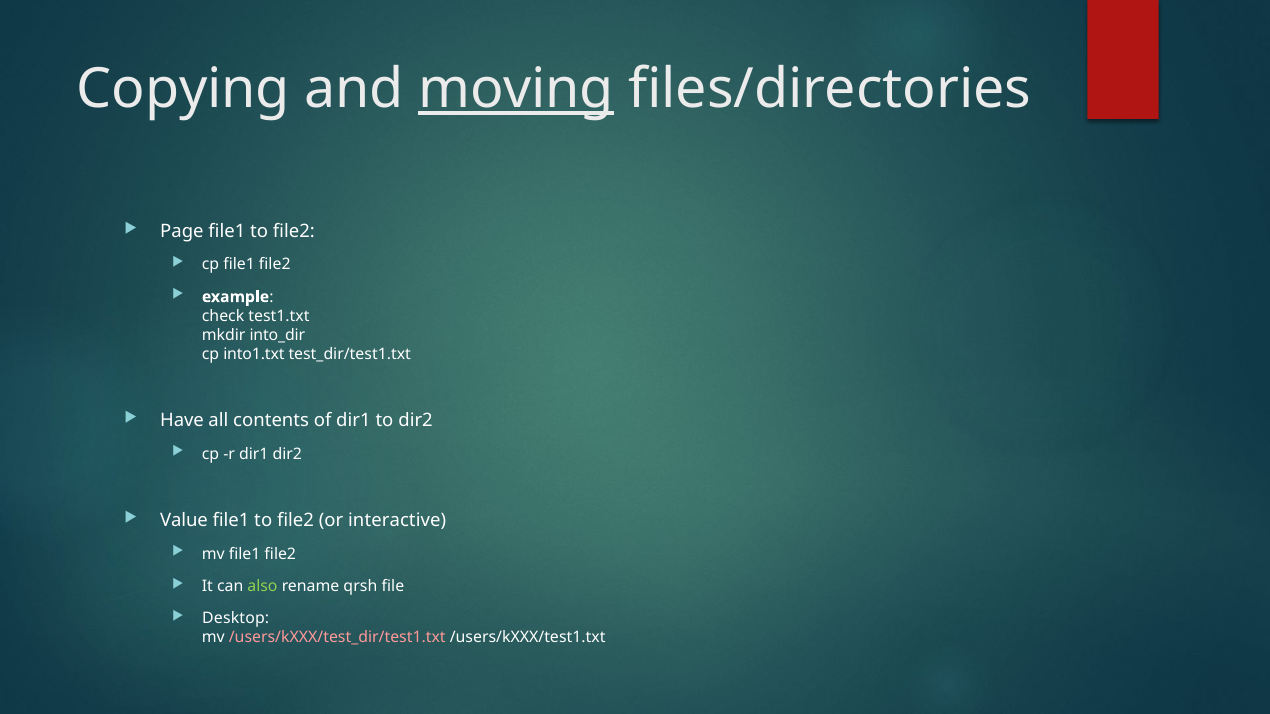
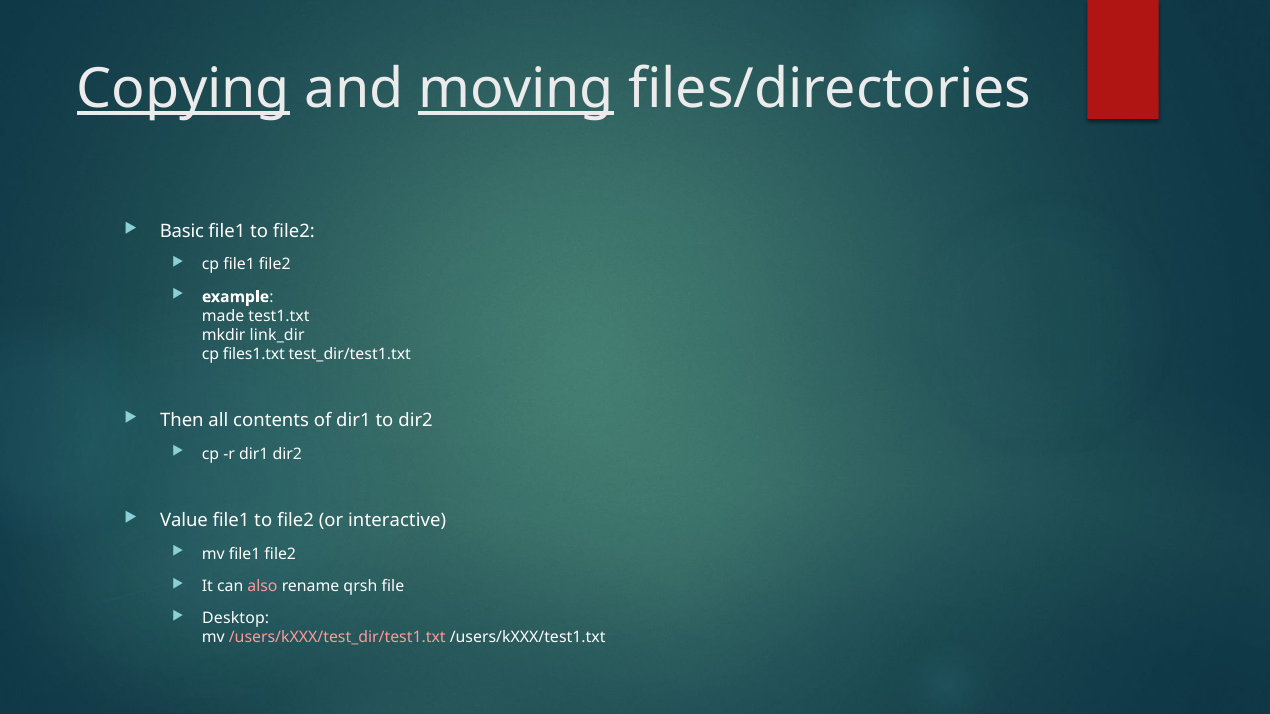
Copying underline: none -> present (183, 89)
Page: Page -> Basic (182, 231)
check: check -> made (223, 316)
into_dir: into_dir -> link_dir (277, 335)
into1.txt: into1.txt -> files1.txt (254, 354)
Have: Have -> Then (182, 421)
also colour: light green -> pink (262, 587)
